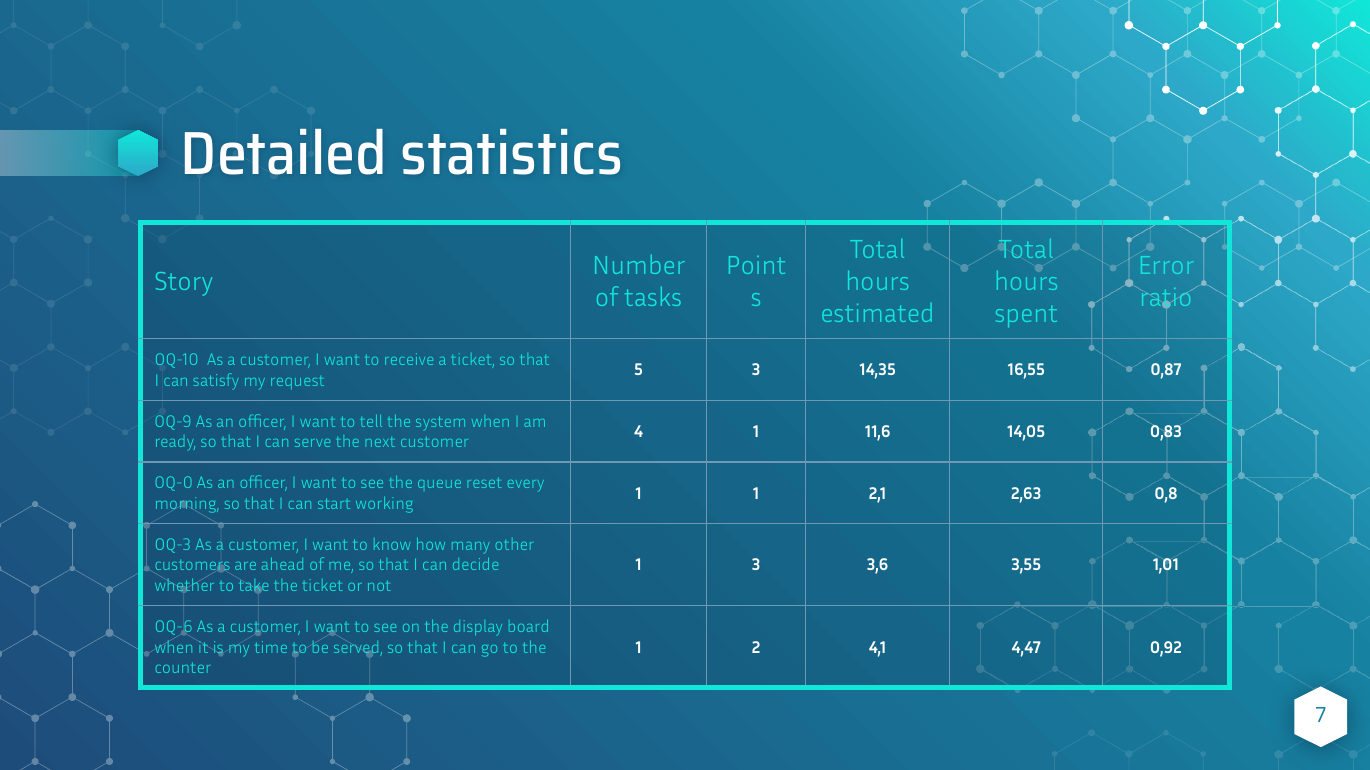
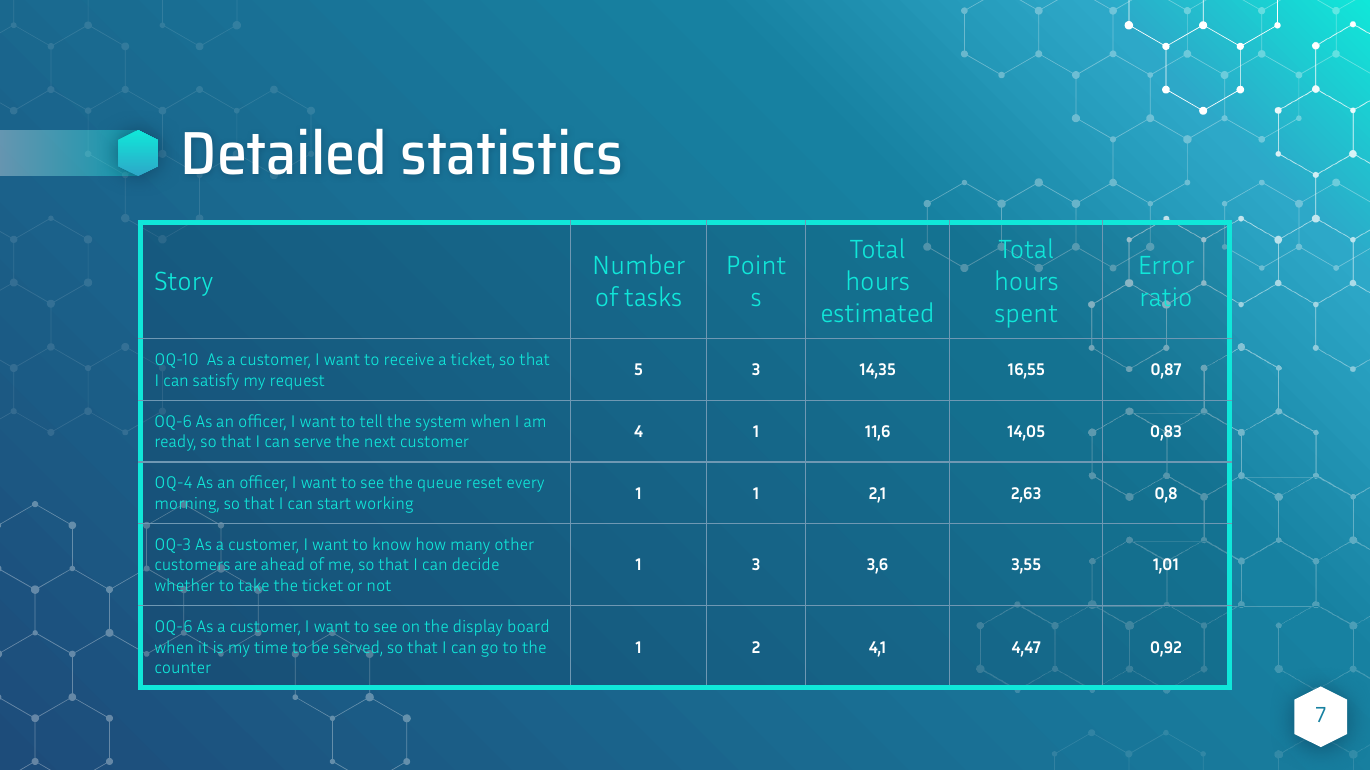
OQ-9: OQ-9 -> OQ-6 (173, 422)
OQ-0: OQ-0 -> OQ-4 (173, 484)
